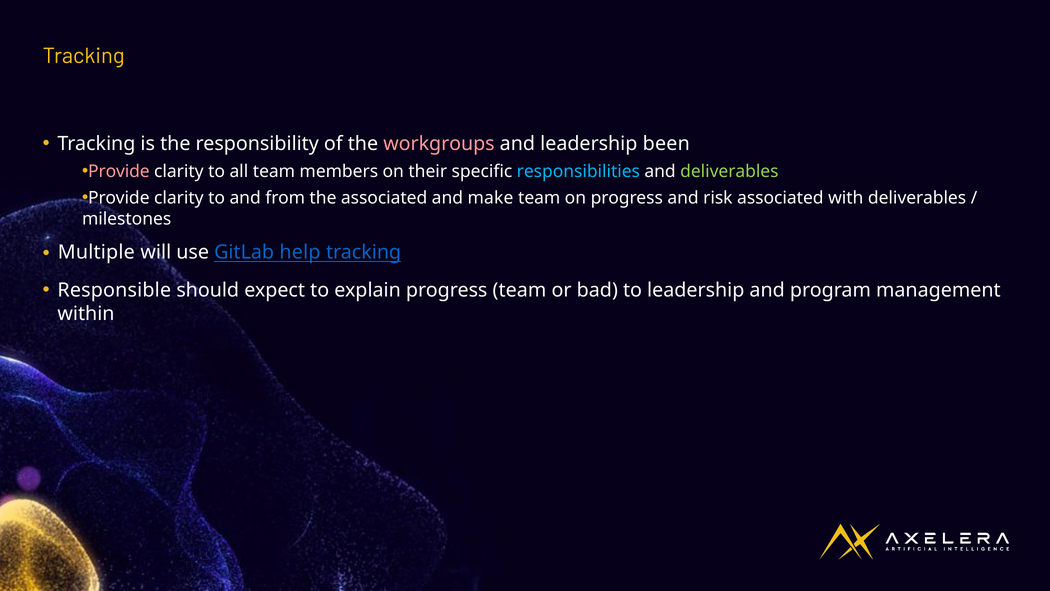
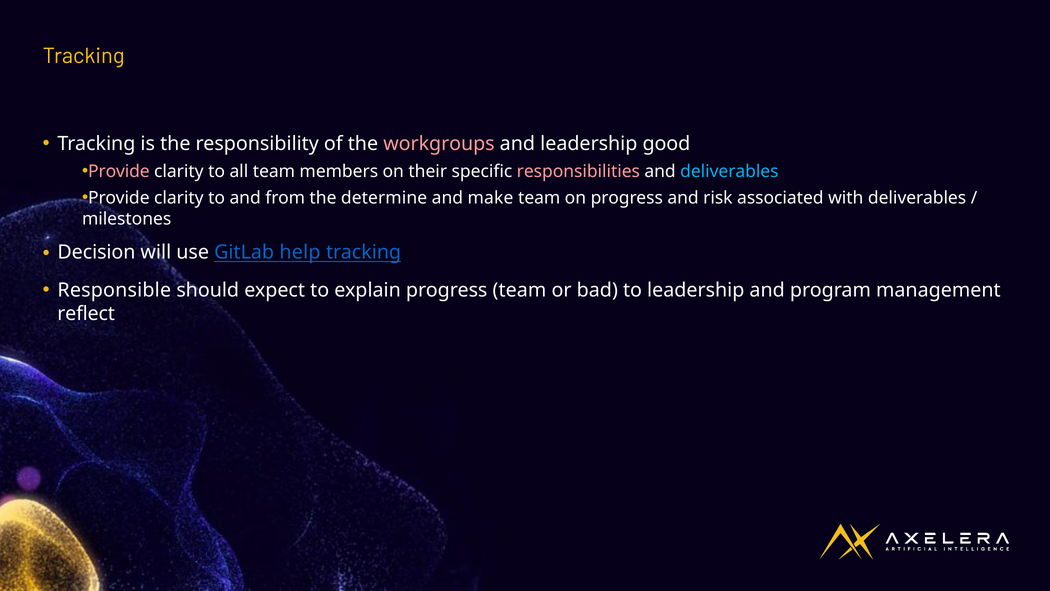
been: been -> good (666, 144)
responsibilities colour: light blue -> pink (578, 171)
deliverables colour: light green -> light blue (729, 171)
the associated: associated -> determine (384, 198)
Multiple: Multiple -> Decision (96, 252)
within: within -> reflect (86, 314)
